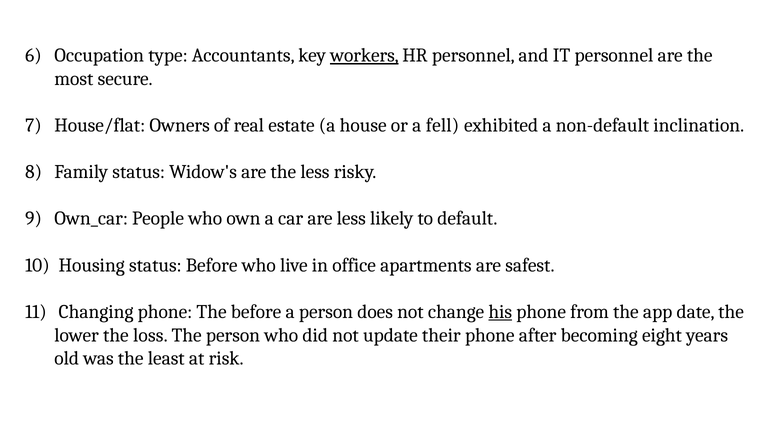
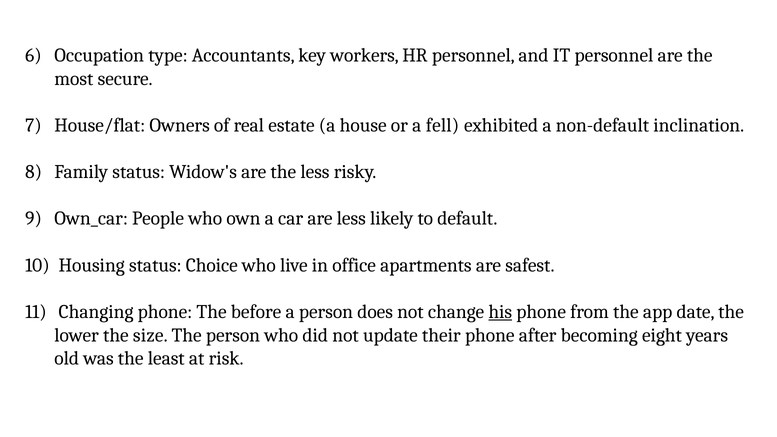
workers underline: present -> none (364, 55)
status Before: Before -> Choice (212, 265)
loss: loss -> size (150, 335)
